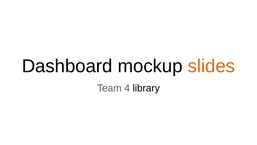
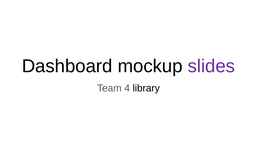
slides colour: orange -> purple (211, 66)
